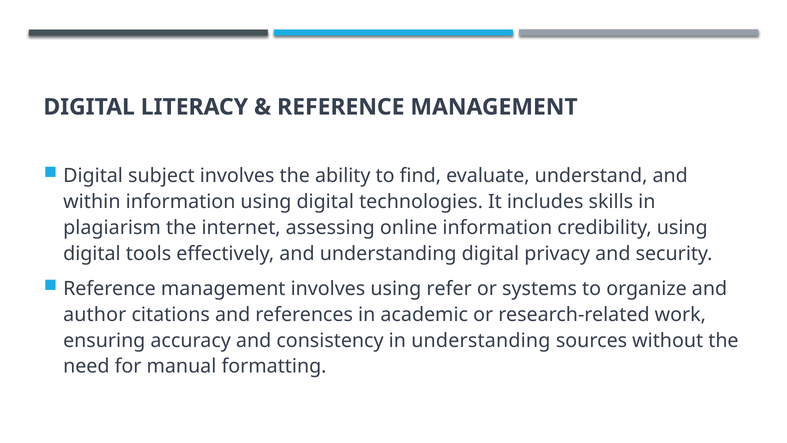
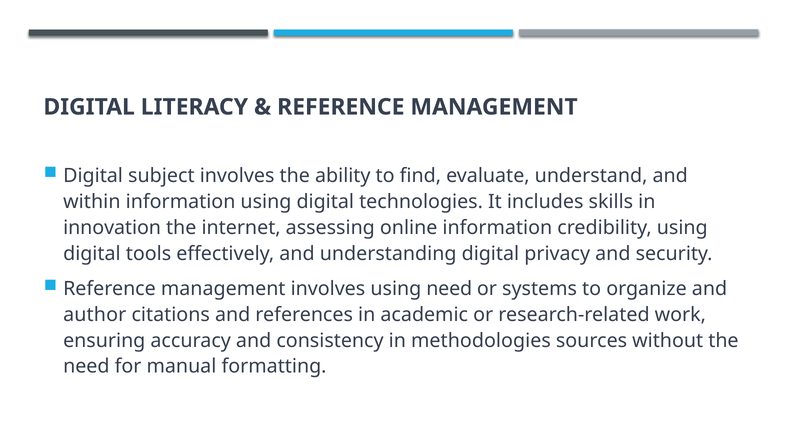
plagiarism: plagiarism -> innovation (112, 228)
using refer: refer -> need (449, 288)
in understanding: understanding -> methodologies (481, 340)
